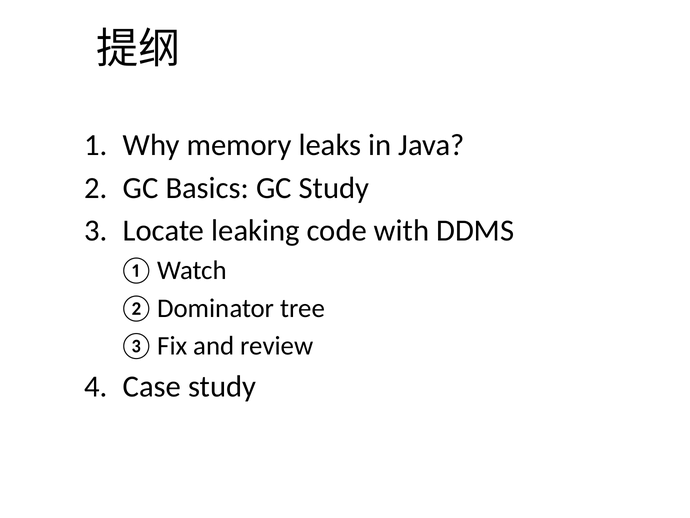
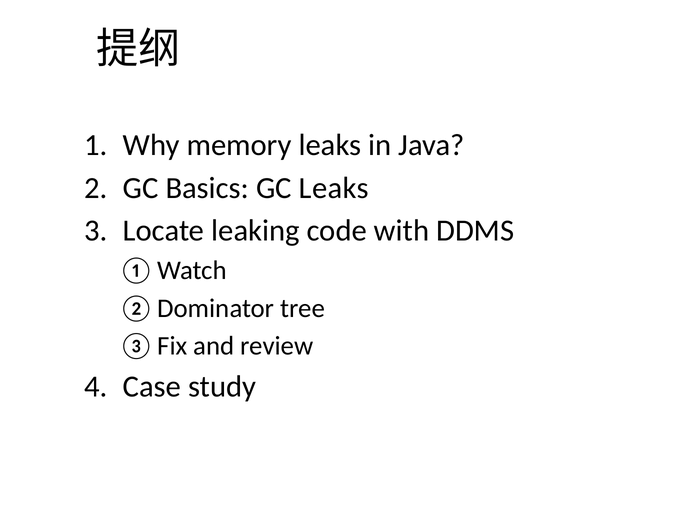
GC Study: Study -> Leaks (334, 188)
